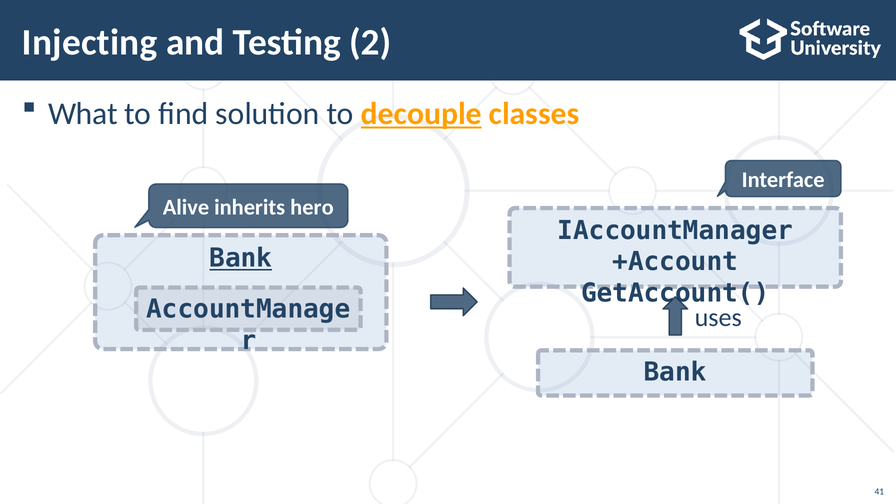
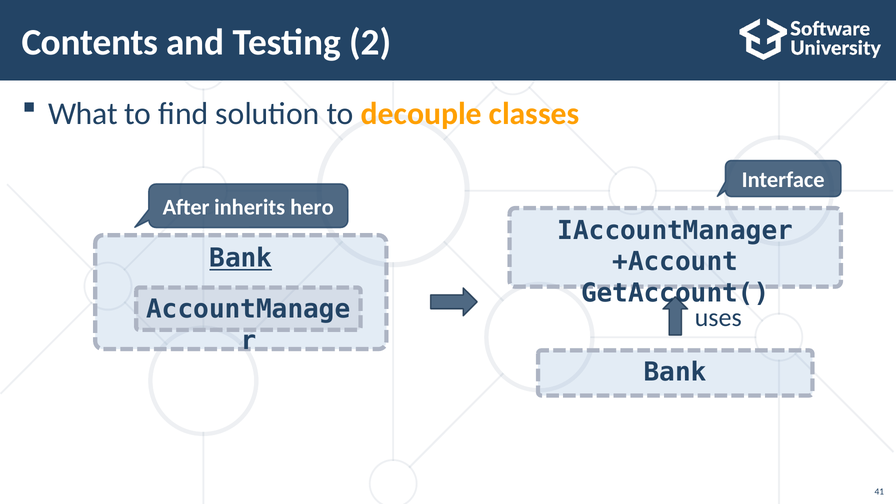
Injecting: Injecting -> Contents (90, 42)
decouple underline: present -> none (421, 114)
Alive: Alive -> After (186, 207)
